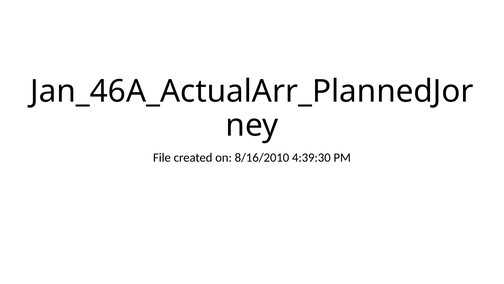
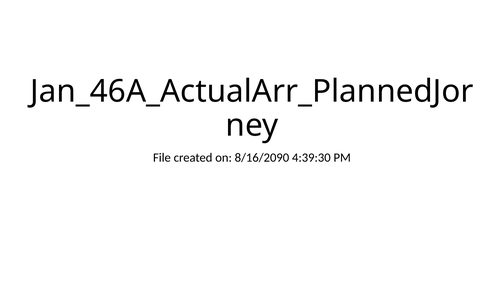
8/16/2010: 8/16/2010 -> 8/16/2090 (262, 158)
